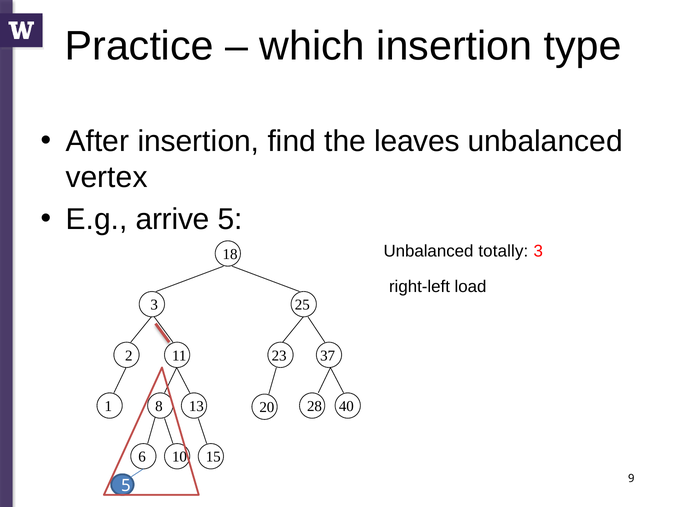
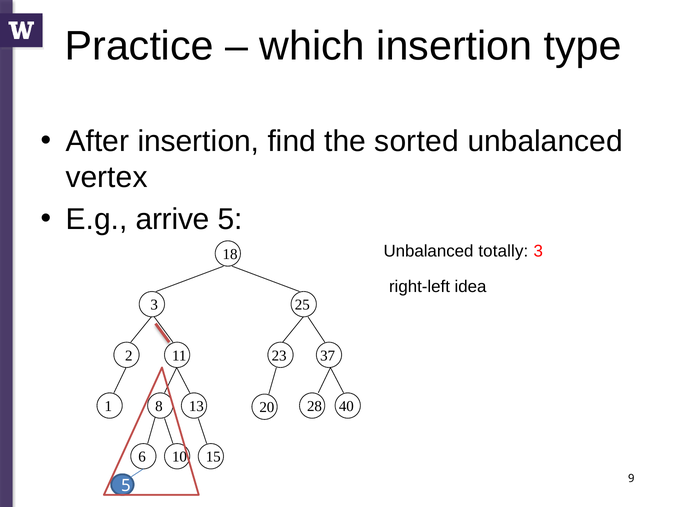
leaves: leaves -> sorted (417, 141)
load: load -> idea (471, 286)
